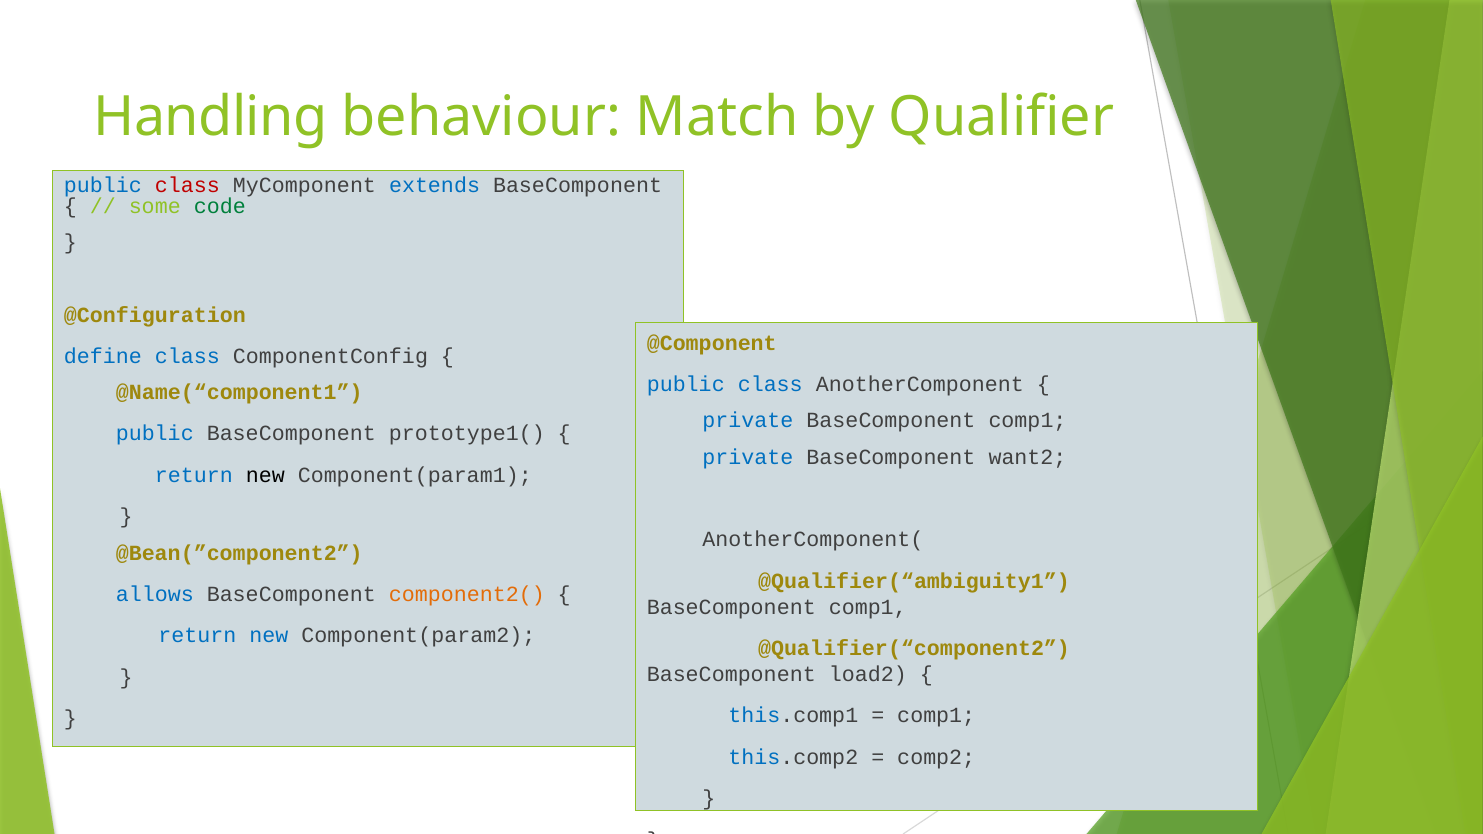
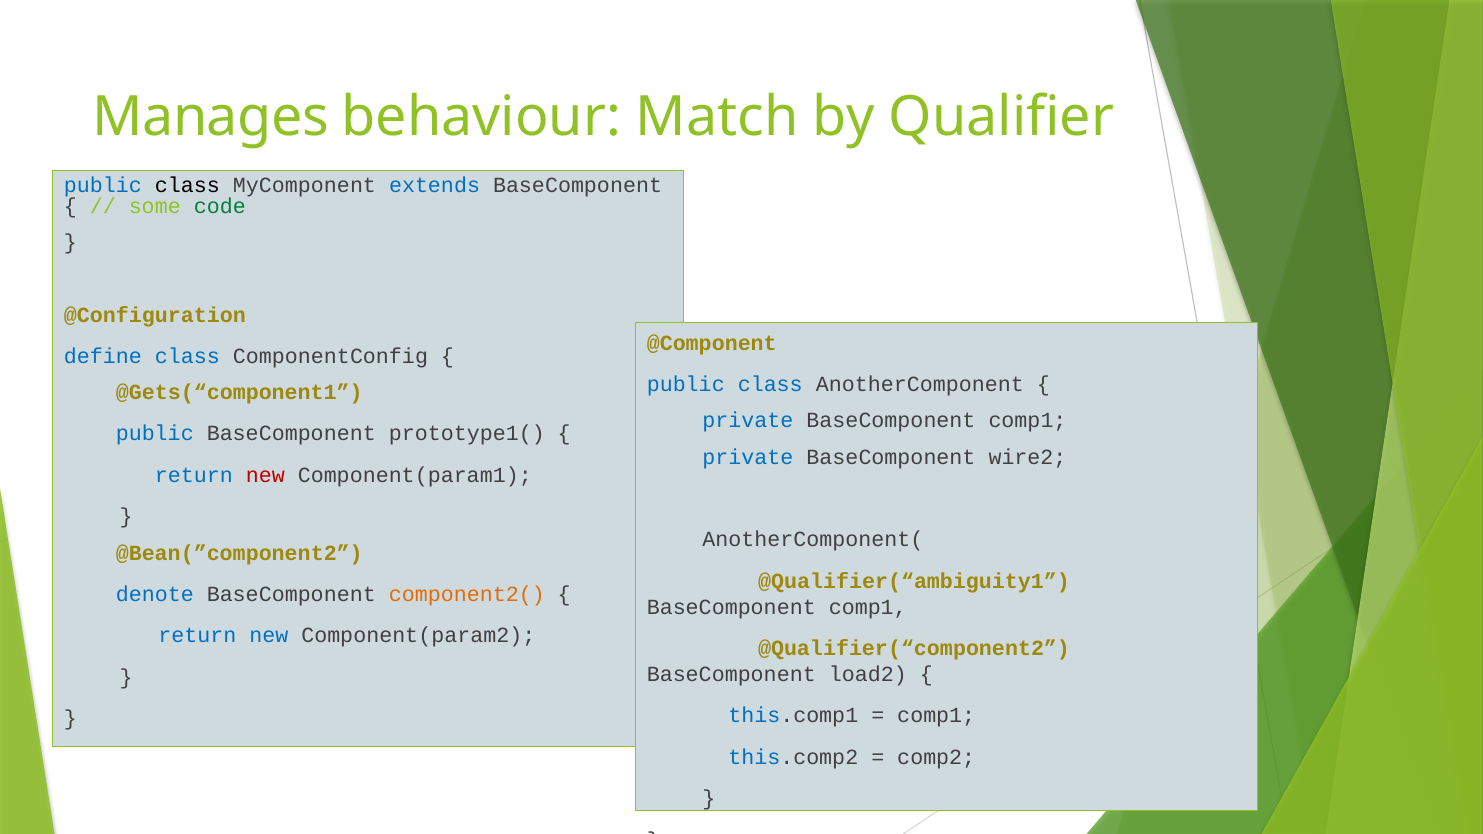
Handling: Handling -> Manages (211, 117)
class colour: red -> black (187, 186)
@Name(“component1: @Name(“component1 -> @Gets(“component1 (239, 393)
want2: want2 -> wire2 (1027, 457)
new colour: black -> red (265, 475)
allows: allows -> denote (155, 594)
